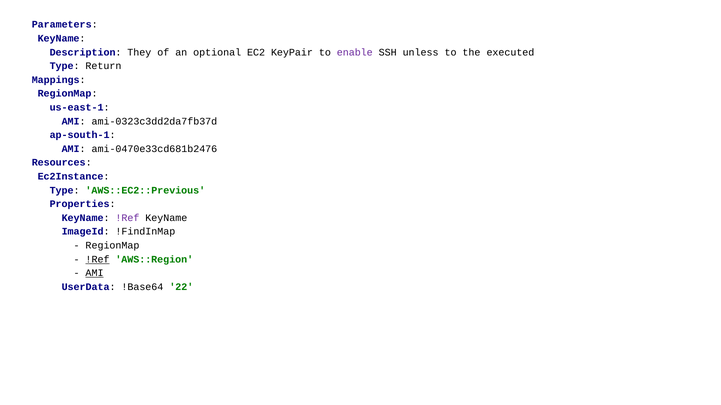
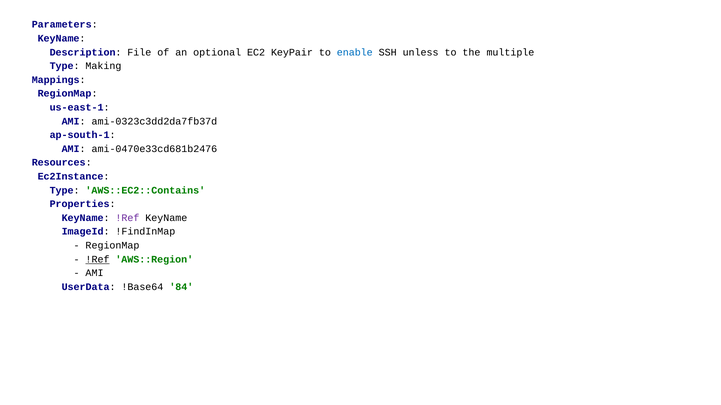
They: They -> File (139, 52)
enable colour: purple -> blue (355, 52)
executed: executed -> multiple (510, 52)
Return: Return -> Making (103, 66)
AWS::EC2::Previous: AWS::EC2::Previous -> AWS::EC2::Contains (145, 191)
AMI underline: present -> none (95, 273)
22: 22 -> 84 (181, 287)
